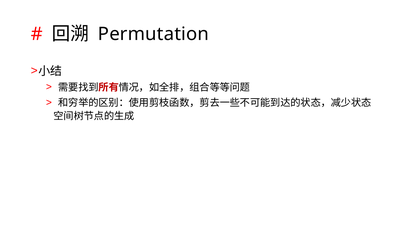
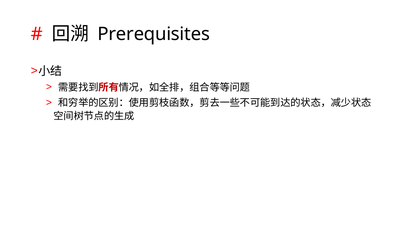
Permutation: Permutation -> Prerequisites (154, 34)
